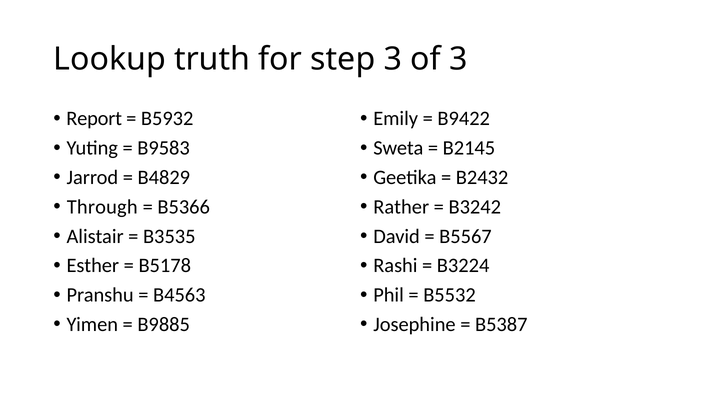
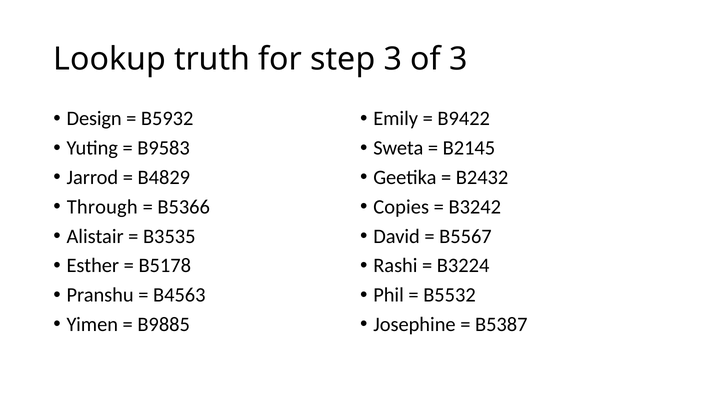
Report: Report -> Design (94, 118)
Rather: Rather -> Copies (401, 207)
